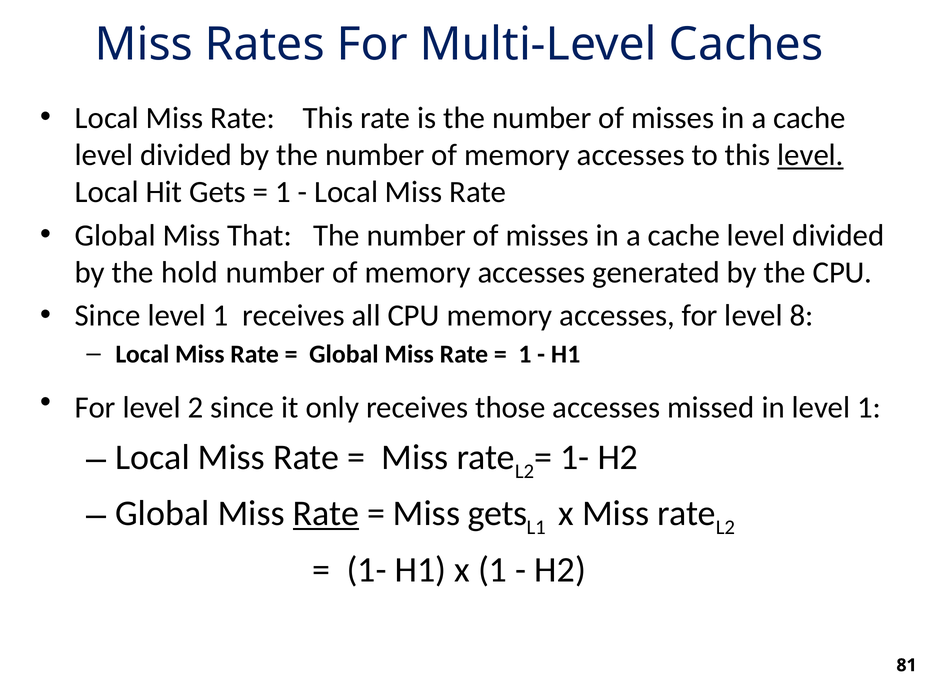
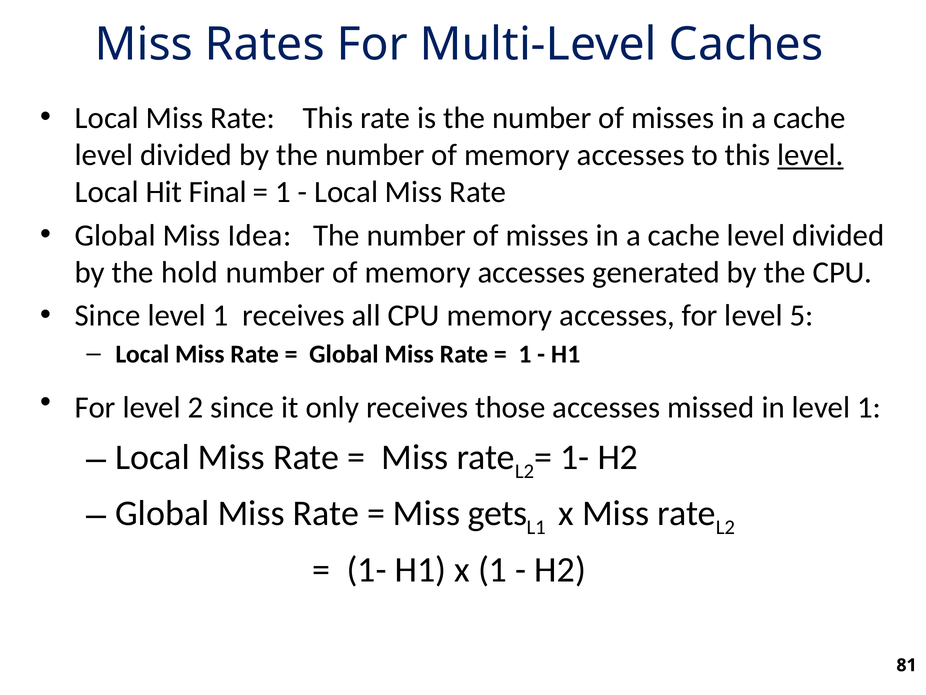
Hit Gets: Gets -> Final (218, 192)
That: That -> Idea (260, 235)
8: 8 -> 5 (802, 315)
Rate underline: present -> none (326, 513)
